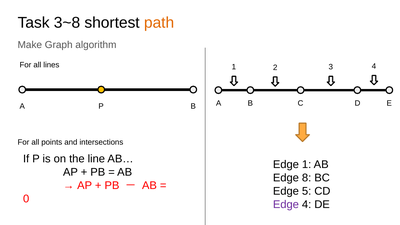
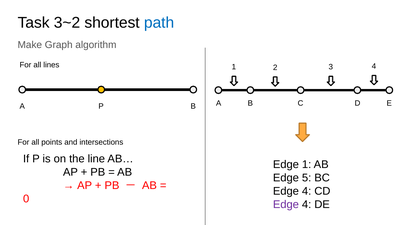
3~8: 3~8 -> 3~2 (67, 23)
path colour: orange -> blue (159, 23)
8: 8 -> 5 (307, 178)
5: 5 -> 4 (307, 191)
